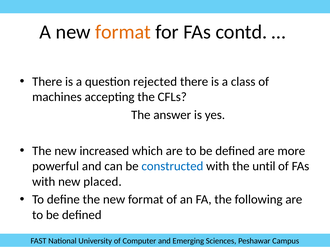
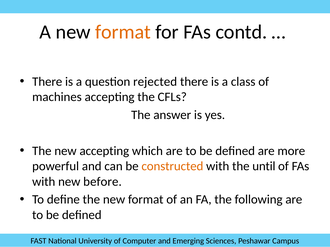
new increased: increased -> accepting (104, 151)
constructed colour: blue -> orange (172, 167)
placed: placed -> before (103, 182)
